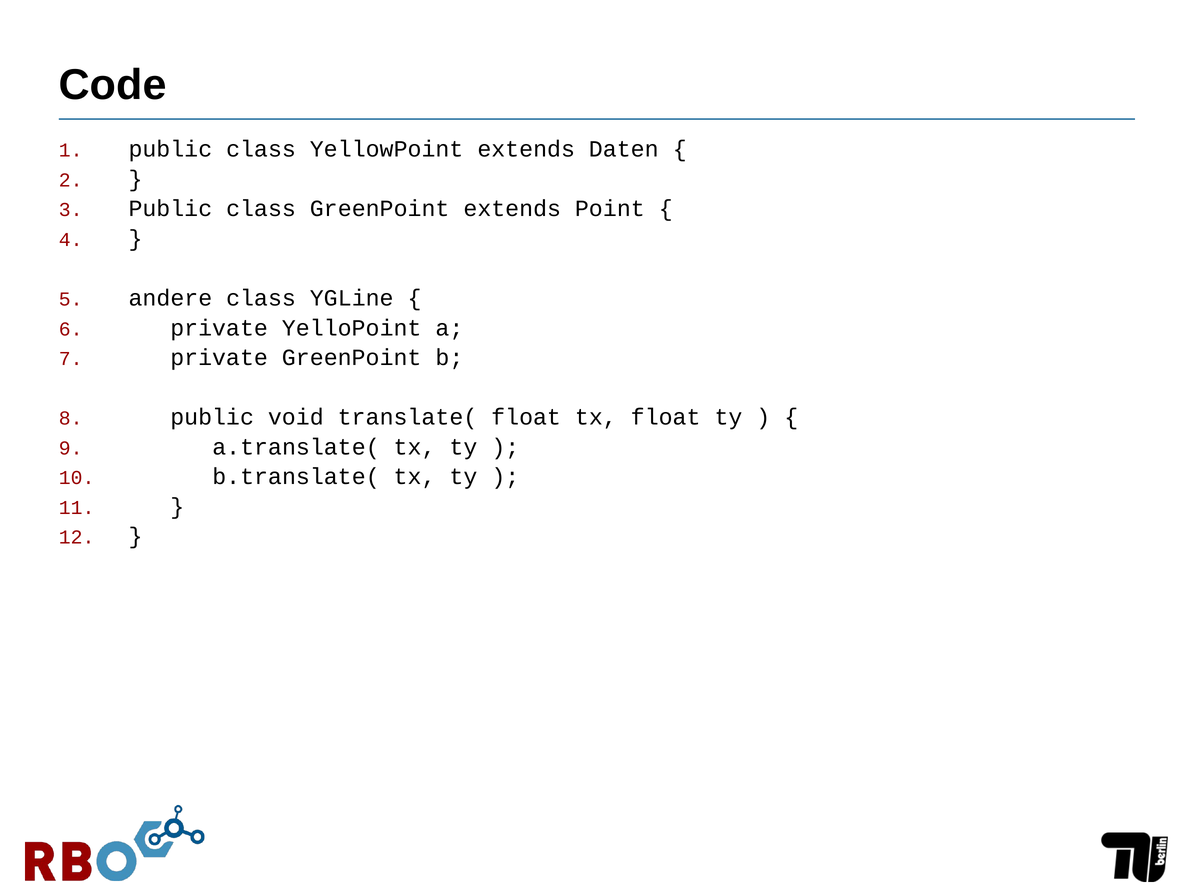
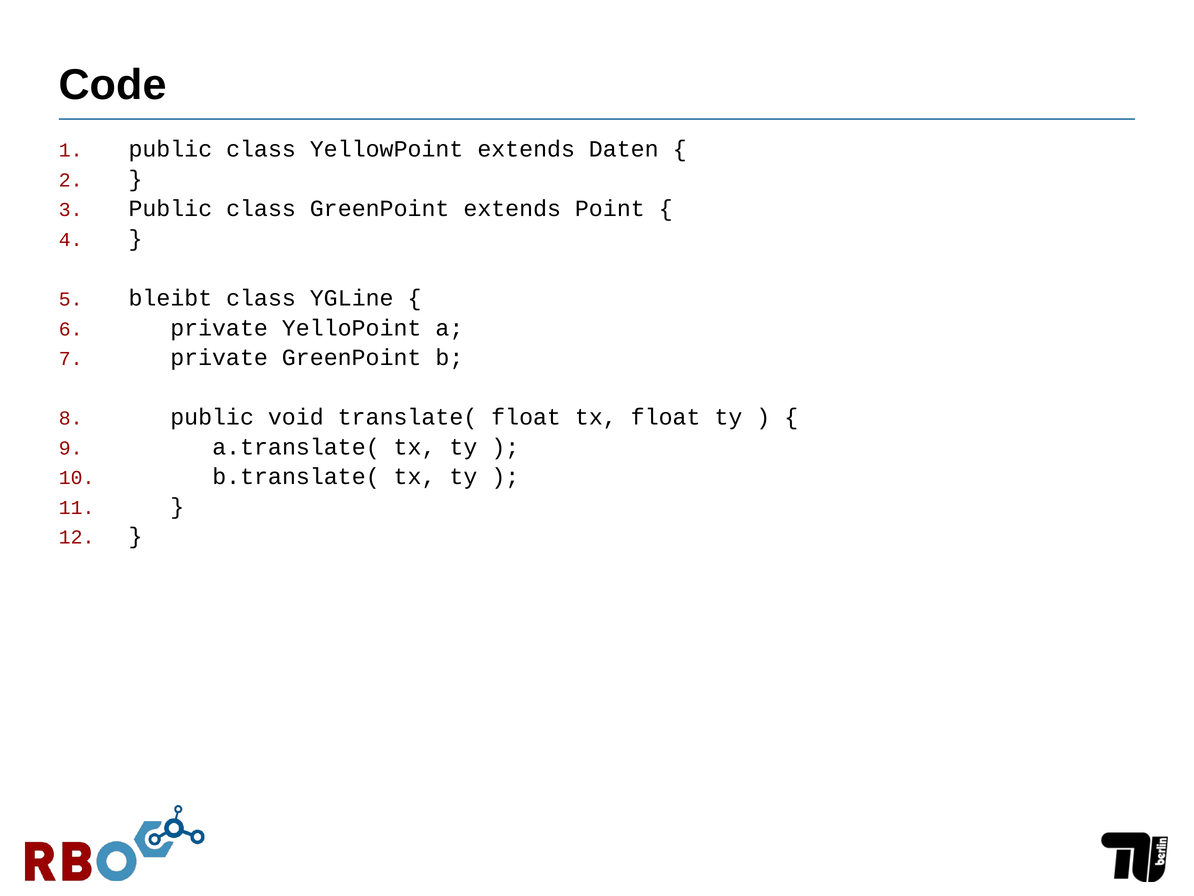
andere: andere -> bleibt (170, 298)
